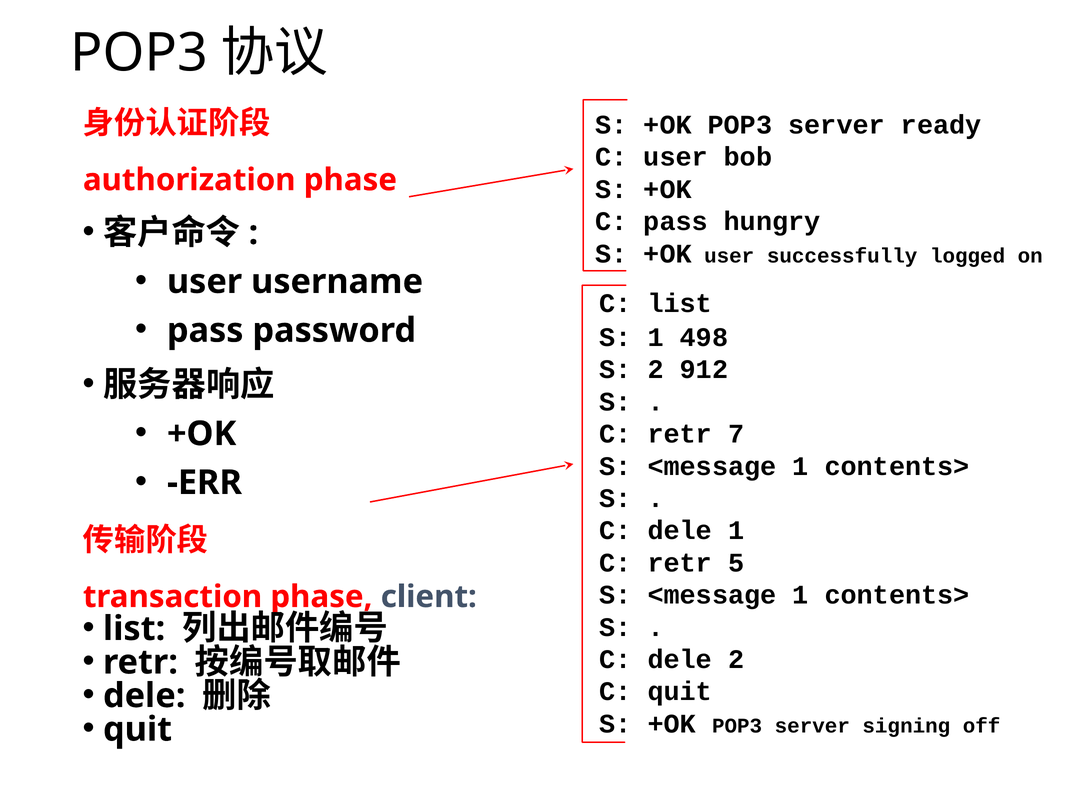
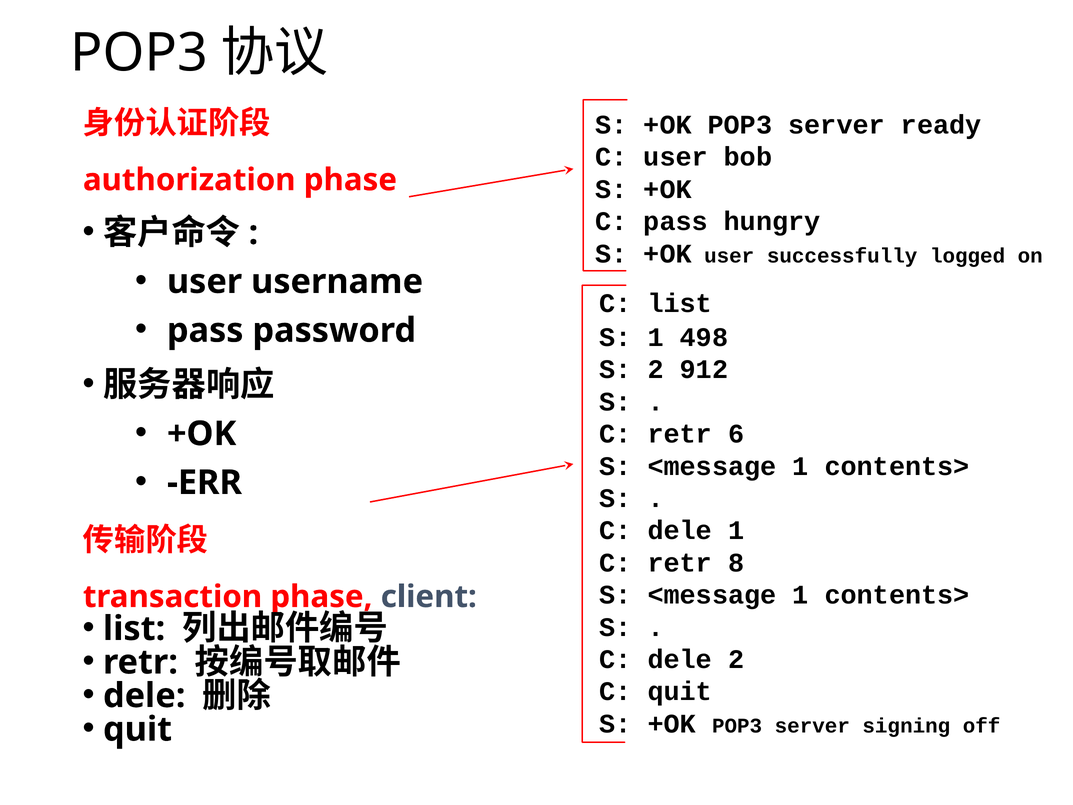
7: 7 -> 6 (736, 434)
5: 5 -> 8 (736, 563)
